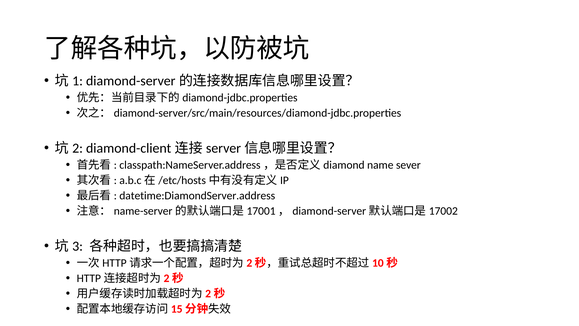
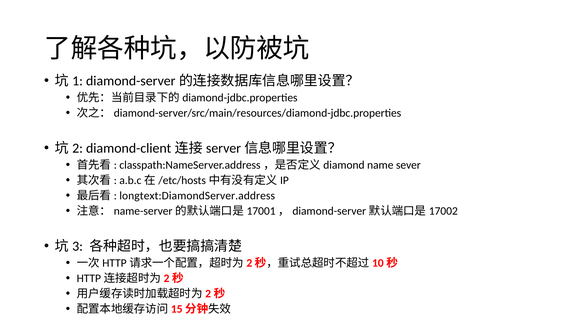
datetime:DiamondServer.address: datetime:DiamondServer.address -> longtext:DiamondServer.address (197, 196)
